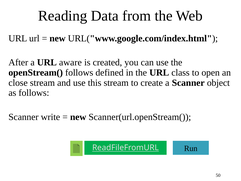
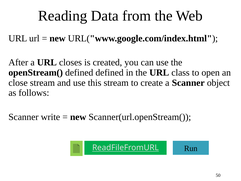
aware: aware -> closes (70, 62)
openStream( follows: follows -> defined (79, 72)
